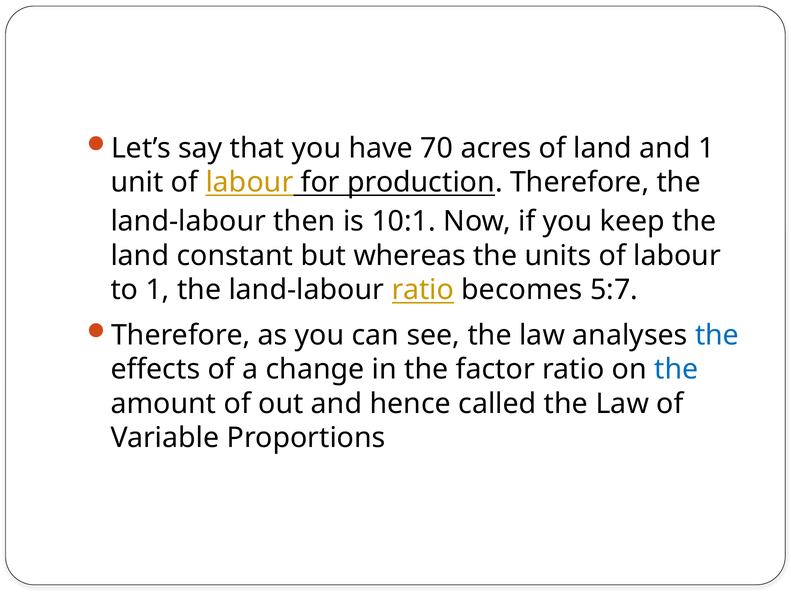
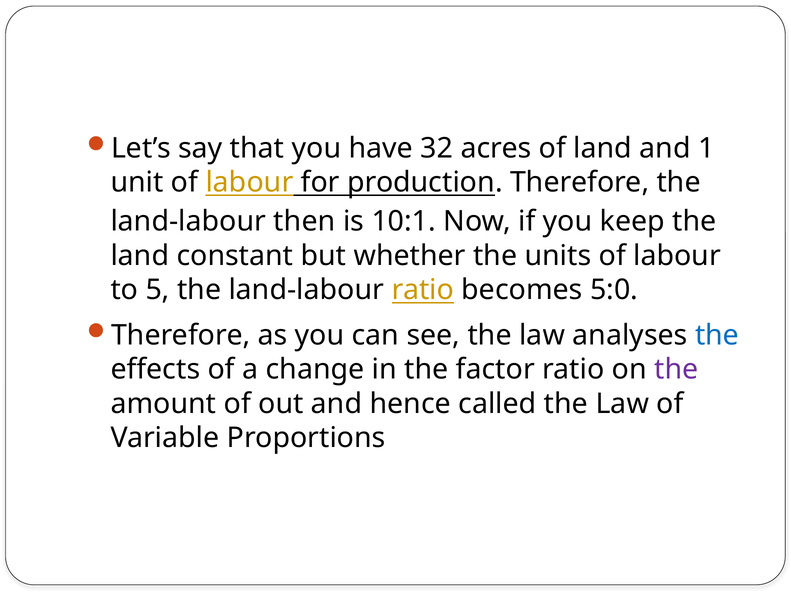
70: 70 -> 32 (437, 148)
whereas: whereas -> whether (410, 256)
to 1: 1 -> 5 (158, 290)
5:7: 5:7 -> 5:0 (614, 290)
the colour: blue -> purple (676, 370)
